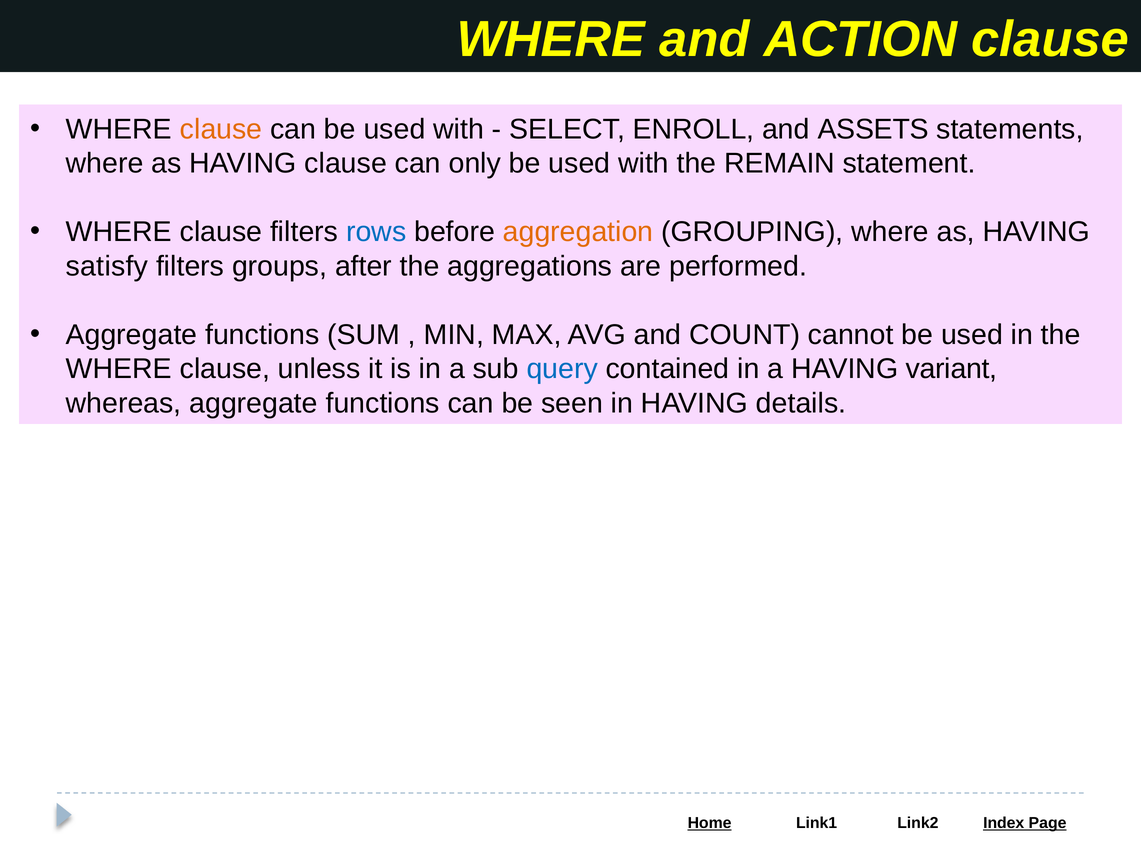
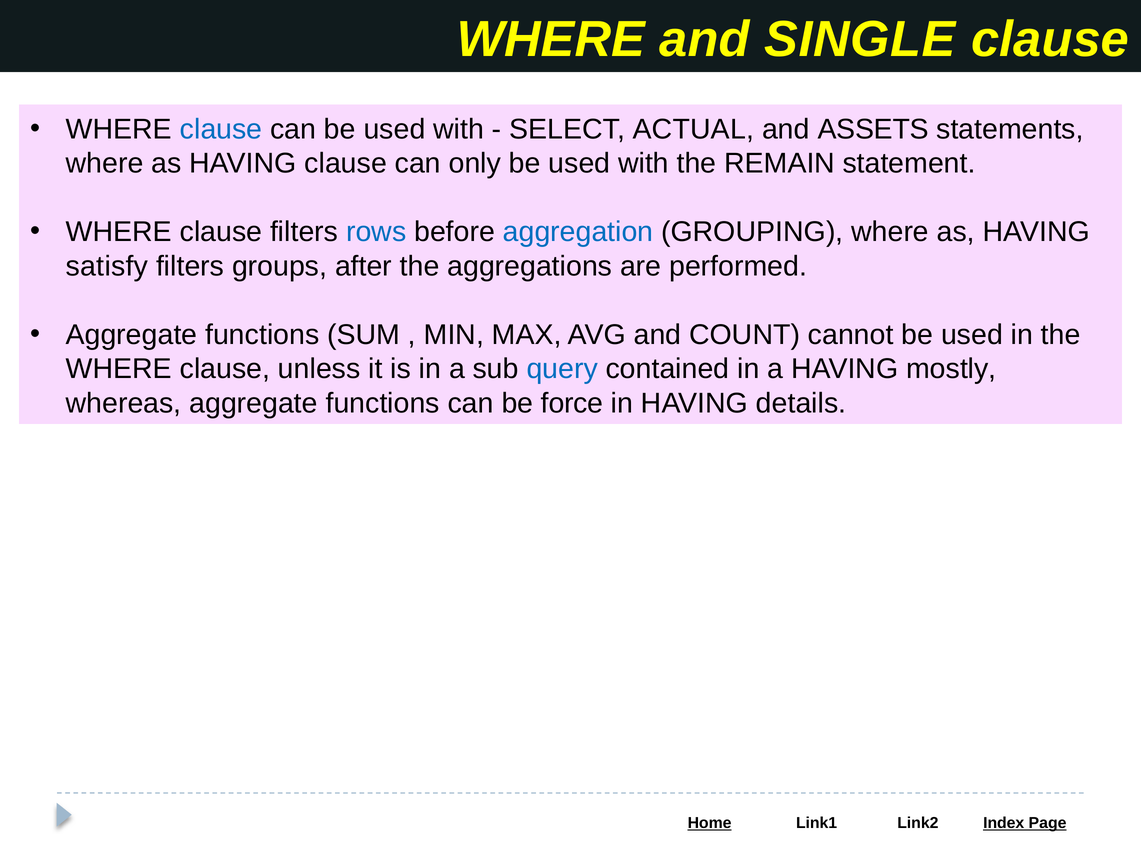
ACTION: ACTION -> SINGLE (860, 40)
clause colour: orange -> blue (221, 129)
ENROLL: ENROLL -> ACTUAL (693, 129)
aggregation colour: orange -> blue (578, 232)
variant: variant -> mostly (951, 369)
seen: seen -> force (572, 403)
